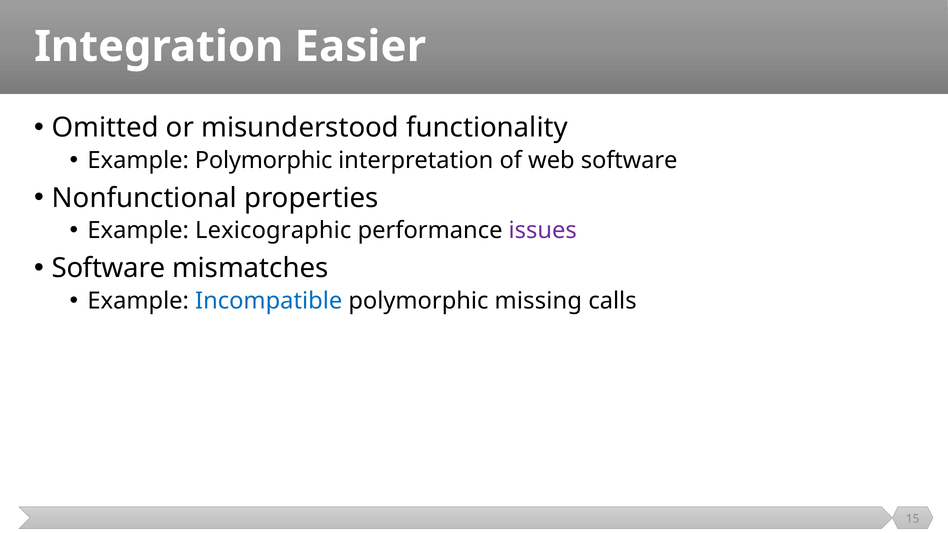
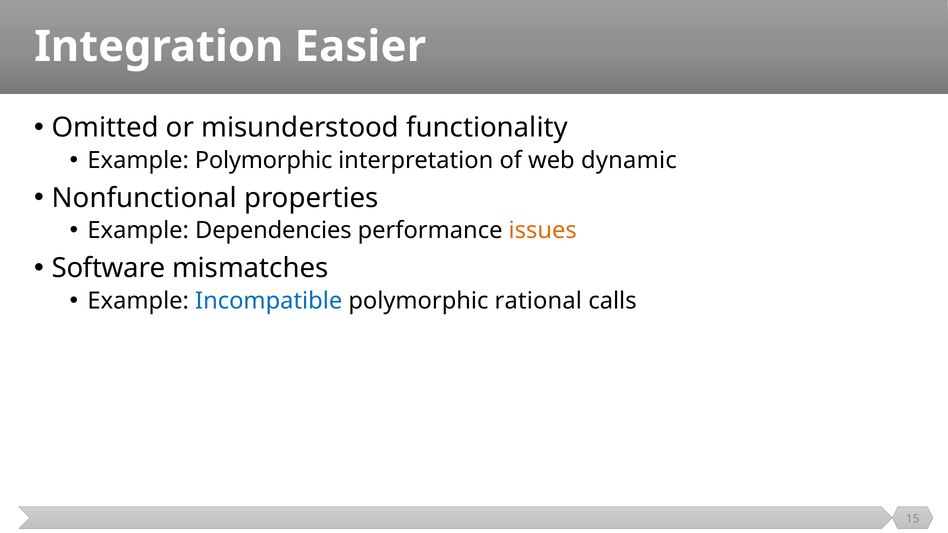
web software: software -> dynamic (629, 160)
Lexicographic: Lexicographic -> Dependencies (273, 231)
issues colour: purple -> orange (543, 231)
missing: missing -> rational (538, 301)
